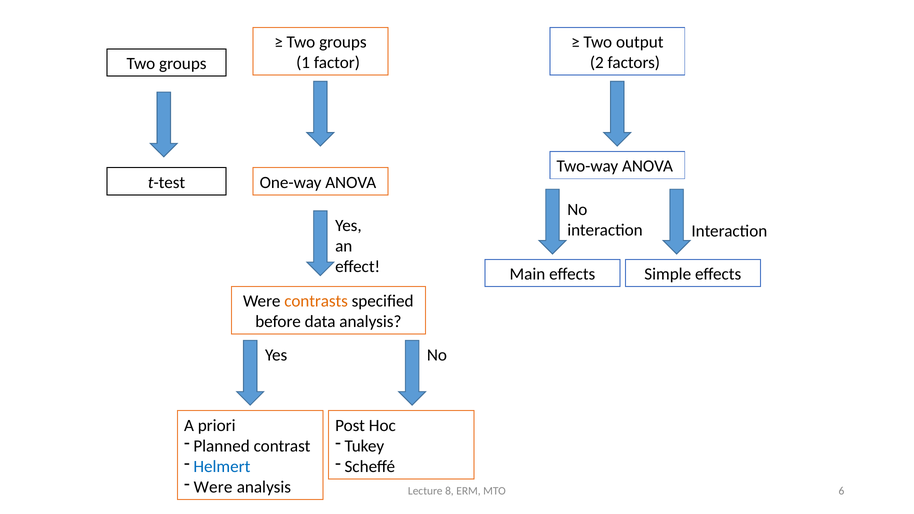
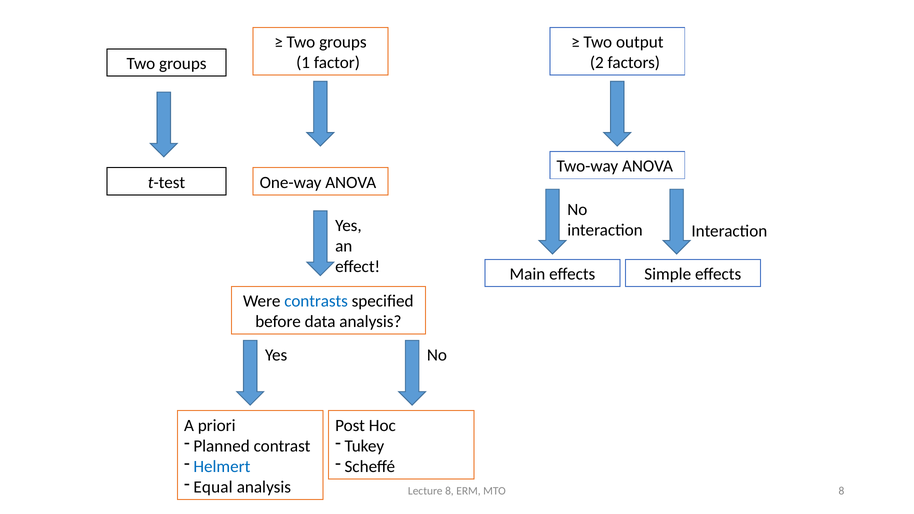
contrasts colour: orange -> blue (316, 301)
Were: Were -> Equal (213, 487)
MTO 6: 6 -> 8 (841, 491)
